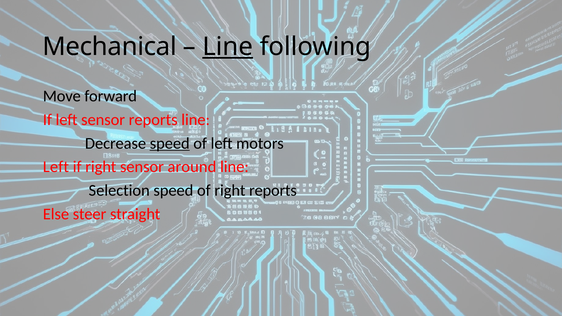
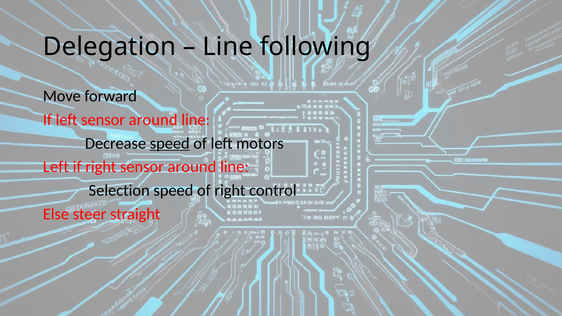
Mechanical: Mechanical -> Delegation (109, 47)
Line underline: present -> none (228, 47)
left sensor reports: reports -> around (153, 120)
right reports: reports -> control (273, 190)
